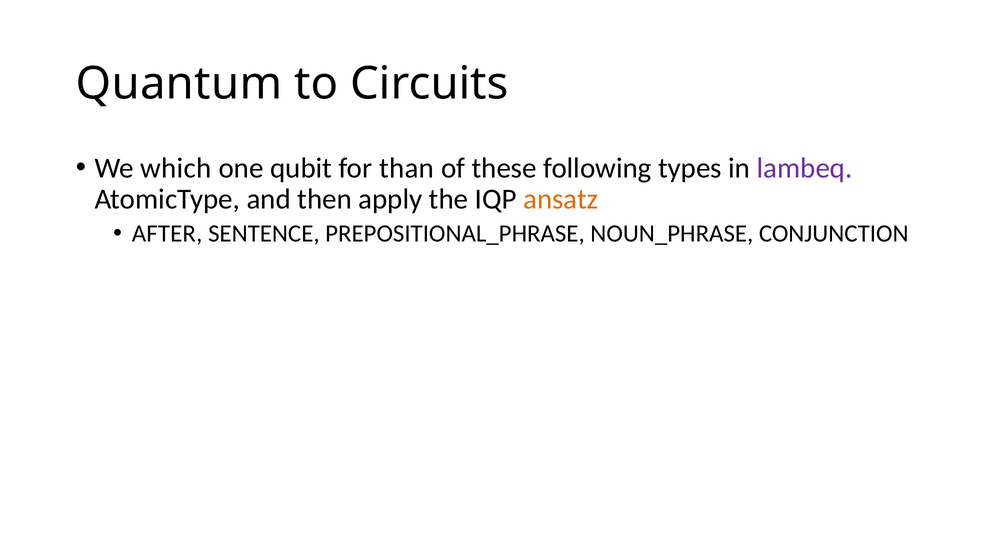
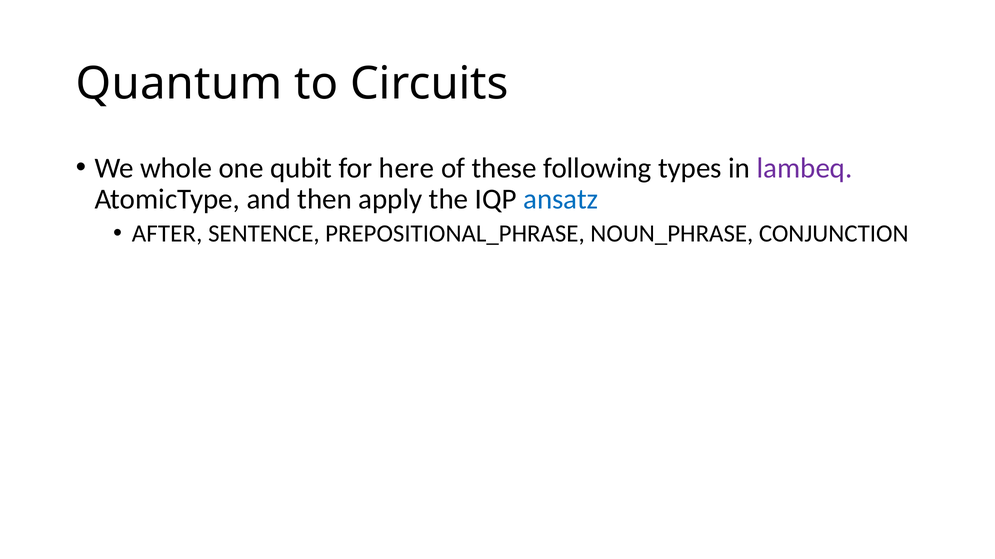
which: which -> whole (176, 168)
than: than -> here (407, 168)
ansatz colour: orange -> blue (561, 200)
